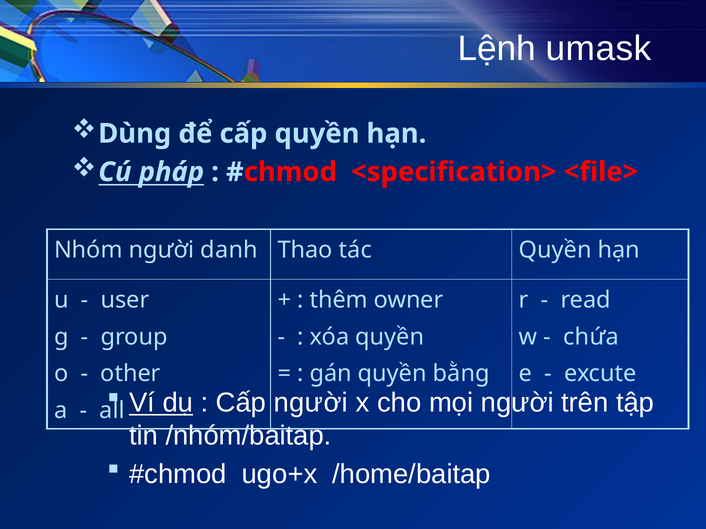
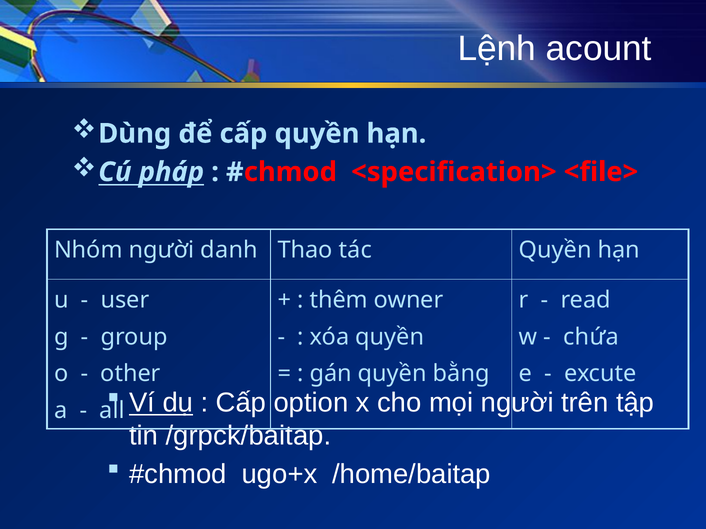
umask: umask -> acount (599, 49)
Cấp người: người -> option (311, 403)
/nhóm/baitap: /nhóm/baitap -> /grpck/baitap (248, 436)
